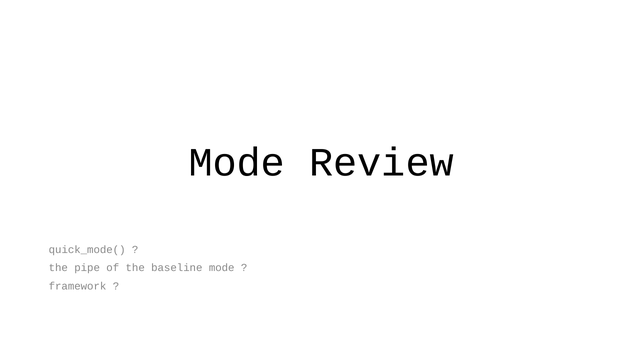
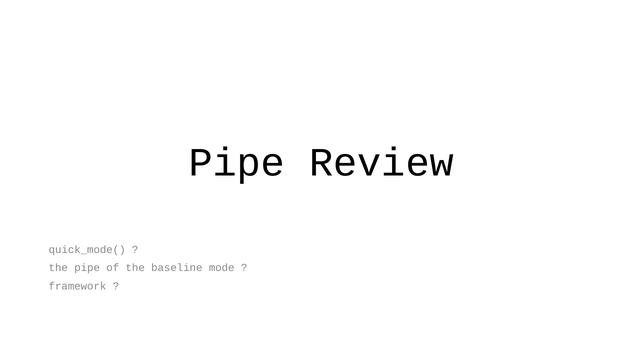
Mode: Mode -> Pipe (237, 163)
